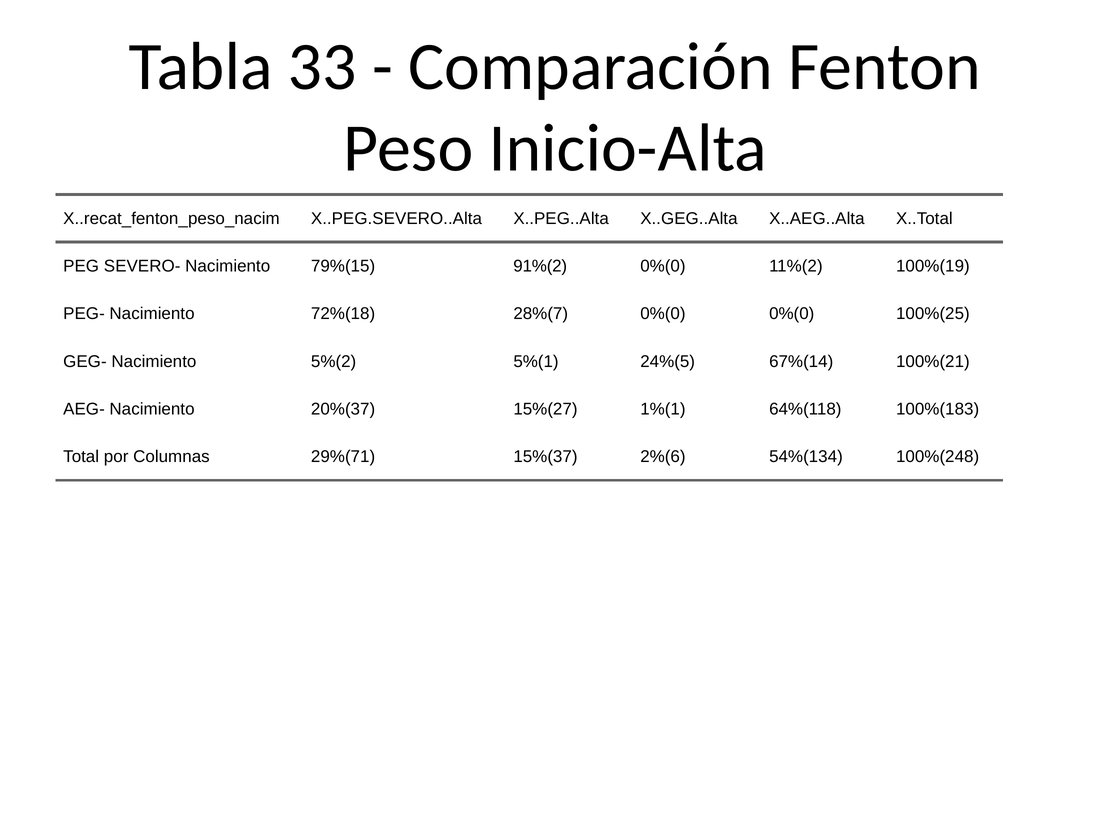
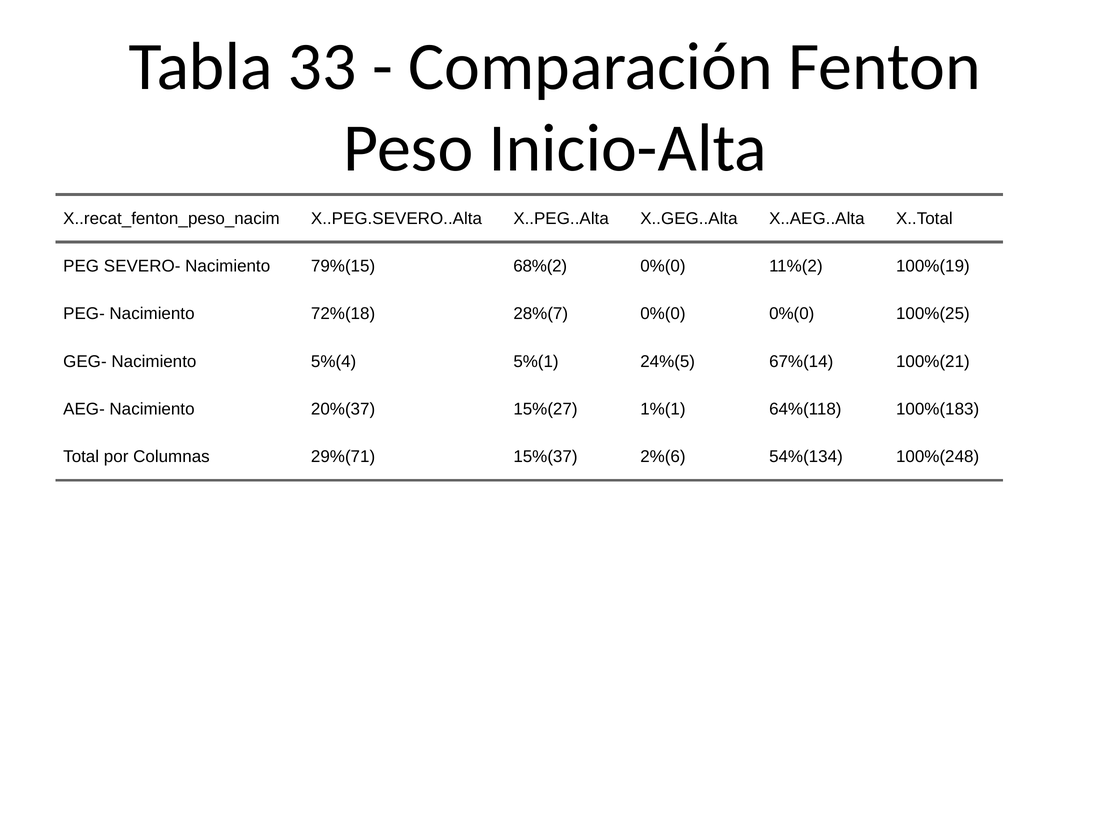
91%(2: 91%(2 -> 68%(2 (540, 266)
5%(2: 5%(2 -> 5%(4 (334, 361)
